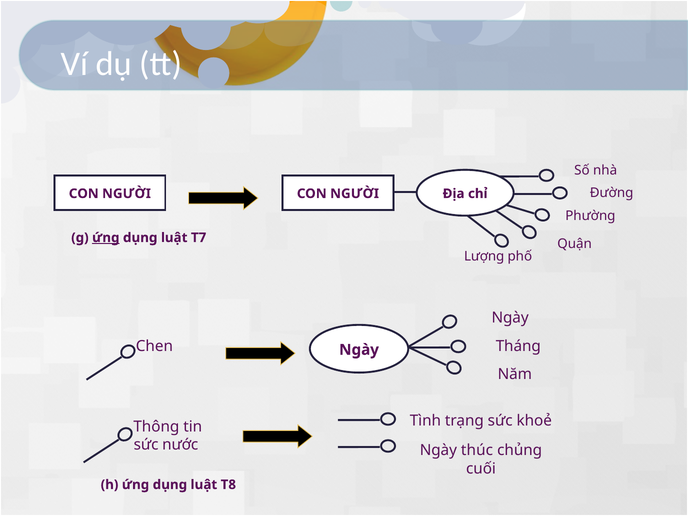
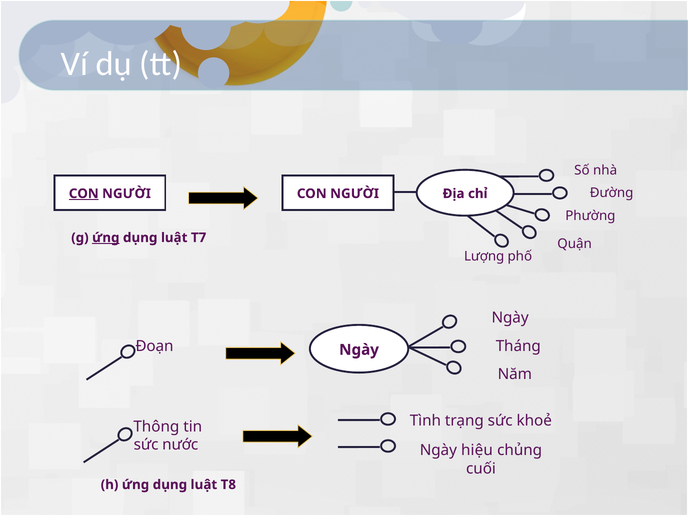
CON underline: none -> present (84, 194)
Chen: Chen -> Đoạn (154, 346)
thúc: thúc -> hiệu (477, 450)
